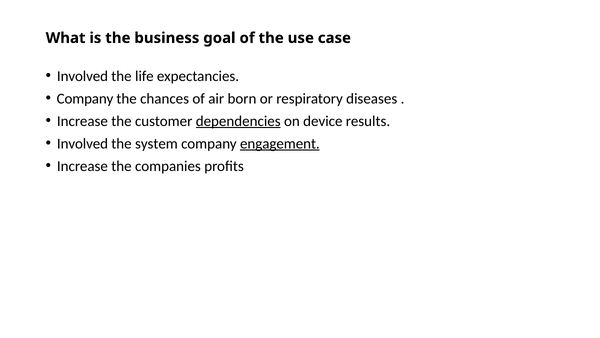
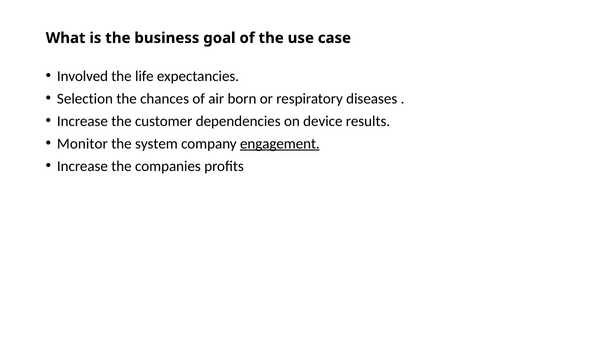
Company: Company -> Selection (85, 98)
dependencies underline: present -> none (238, 121)
Involved: Involved -> Monitor (82, 143)
